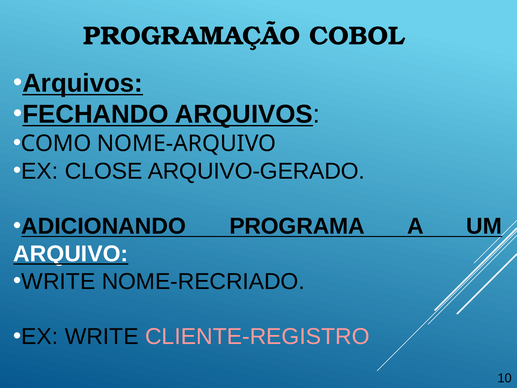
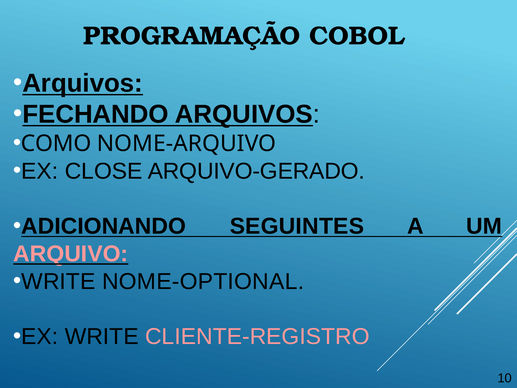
PROGRAMA: PROGRAMA -> SEGUINTES (297, 226)
ARQUIVO colour: white -> pink (71, 254)
NOME-RECRIADO: NOME-RECRIADO -> NOME-OPTIONAL (203, 281)
